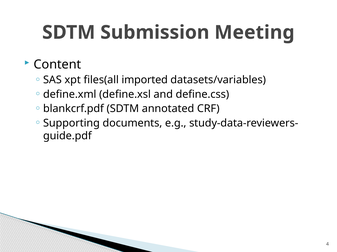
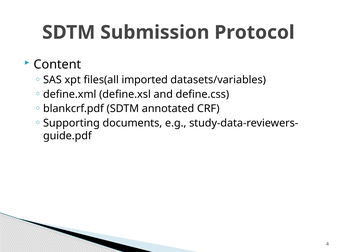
Meeting: Meeting -> Protocol (255, 33)
